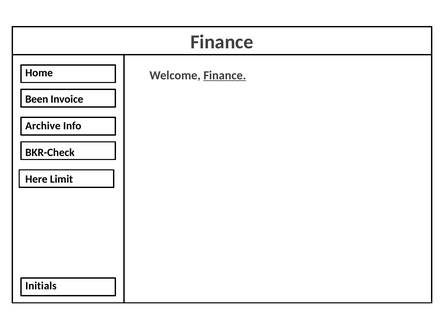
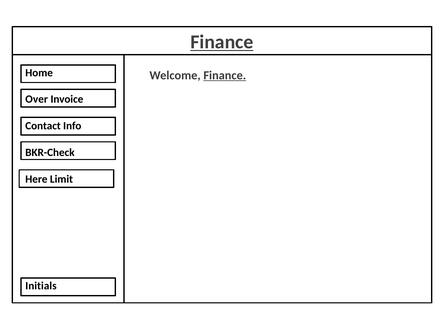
Finance underline: none -> present (222, 42)
Been: Been -> Over (37, 99)
Archive: Archive -> Contact (43, 126)
